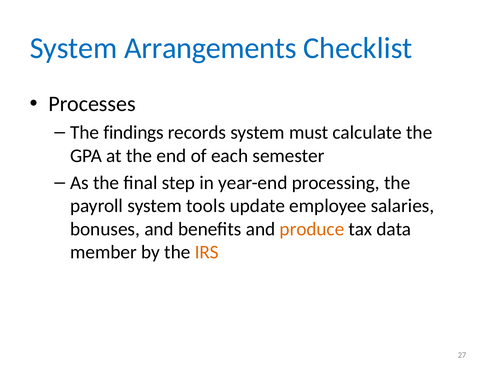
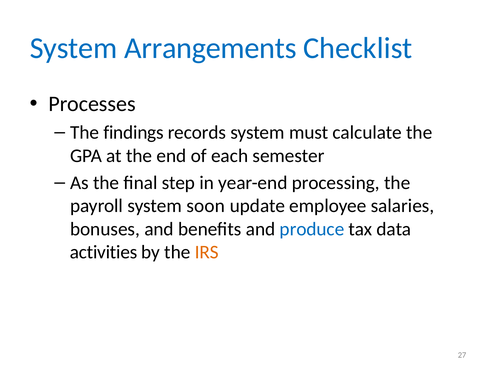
tools: tools -> soon (206, 206)
produce colour: orange -> blue (312, 229)
member: member -> activities (104, 252)
